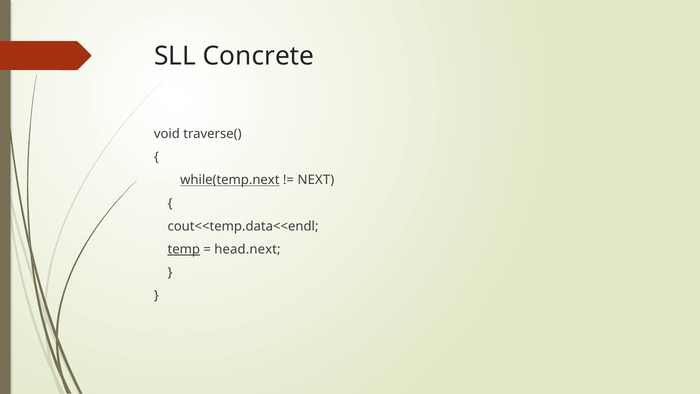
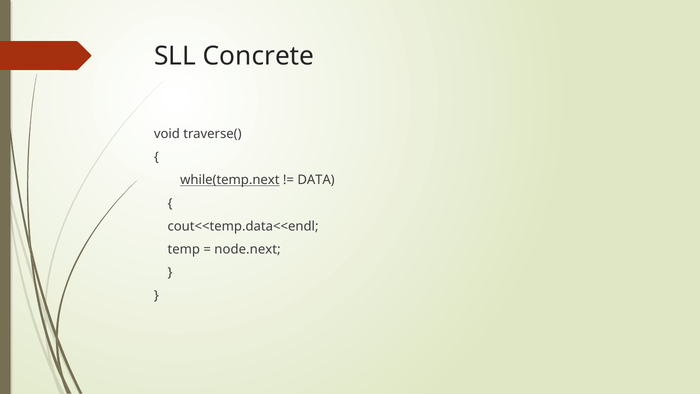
NEXT: NEXT -> DATA (316, 180)
temp underline: present -> none (184, 249)
head.next: head.next -> node.next (248, 249)
